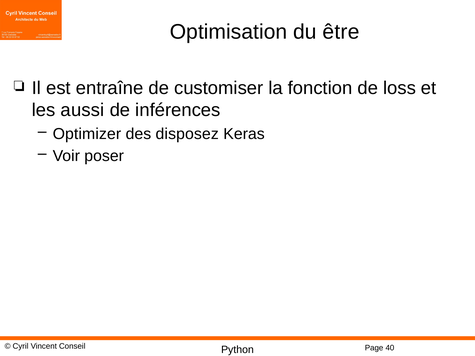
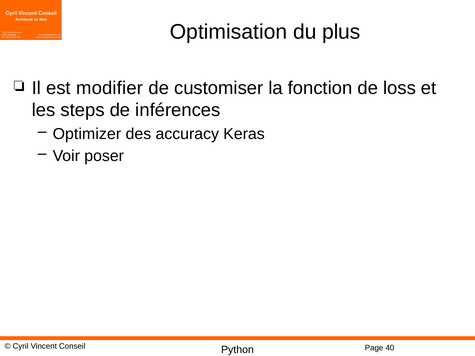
être: être -> plus (341, 32)
entraîne: entraîne -> modifier (110, 88)
aussi: aussi -> steps (83, 110)
disposez: disposez -> accuracy (187, 134)
